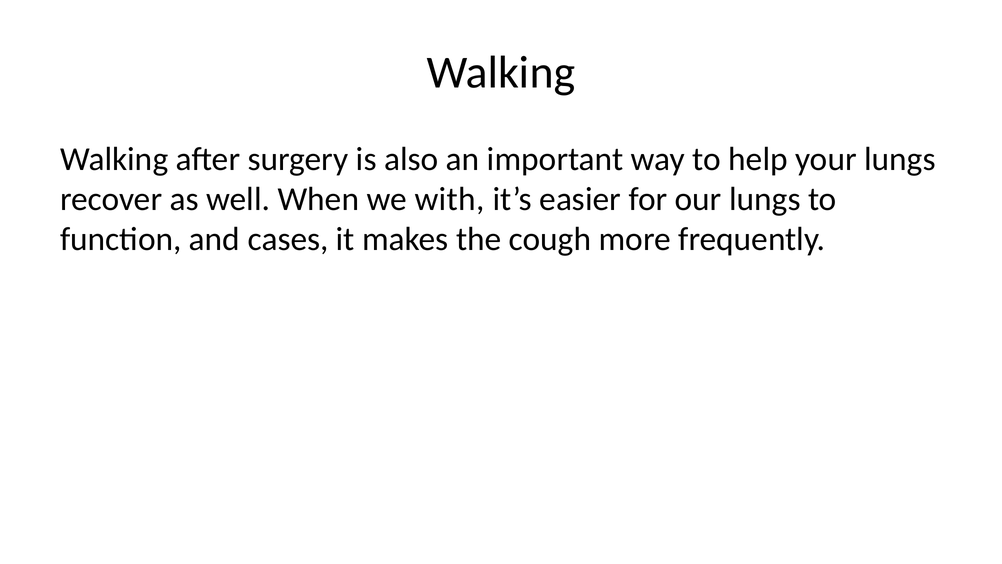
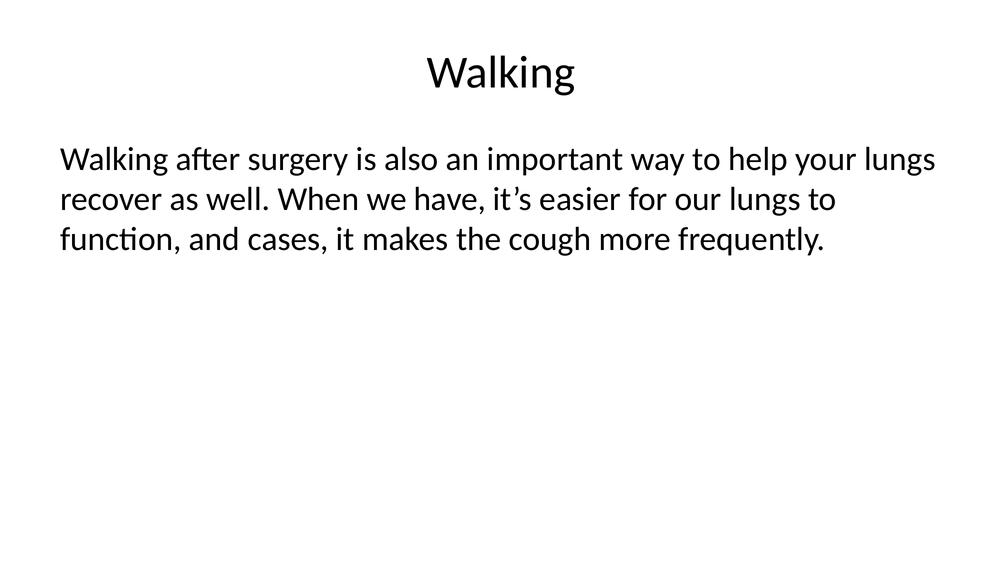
with: with -> have (450, 199)
